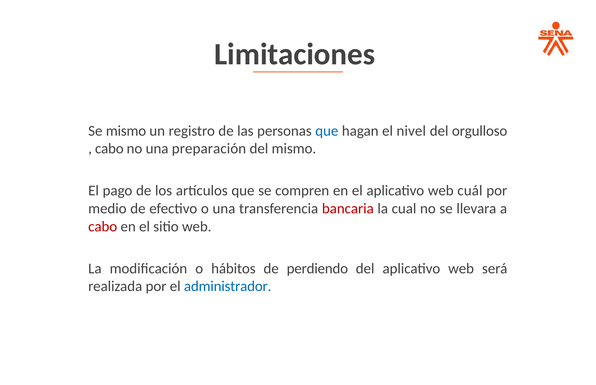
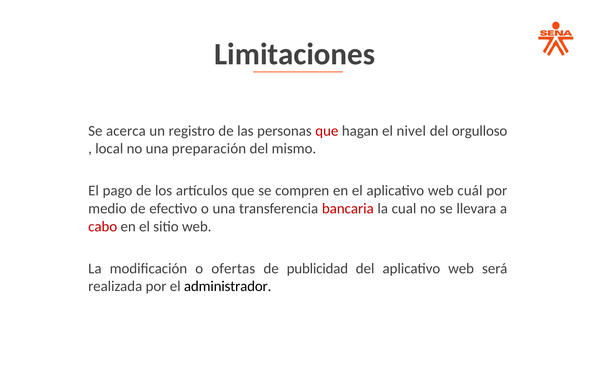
Se mismo: mismo -> acerca (126, 131)
que colour: blue -> red (327, 131)
cabo: cabo -> local (109, 149)
hábitos: hábitos -> ofertas (233, 268)
perdiendo: perdiendo -> publicidad (317, 268)
administrador colour: blue -> black (228, 286)
